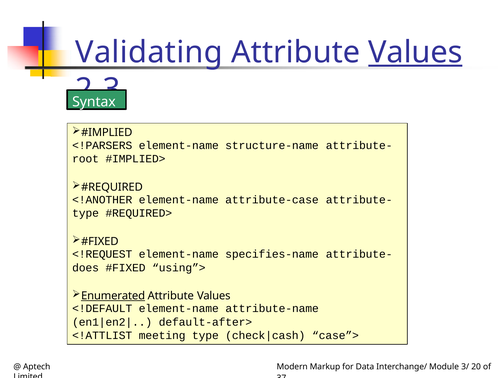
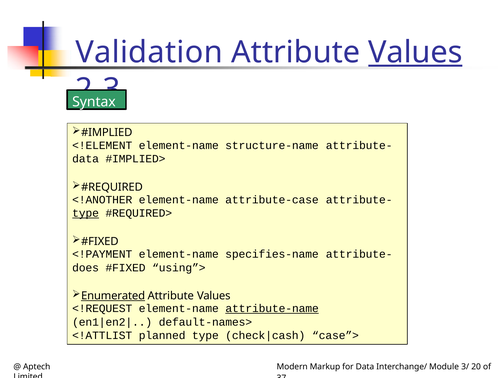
Validating: Validating -> Validation (149, 52)
<!PARSERS: <!PARSERS -> <!ELEMENT (102, 145)
root: root -> data (86, 159)
type underline: none -> present (86, 213)
<!REQUEST: <!REQUEST -> <!PAYMENT (102, 254)
<!DEFAULT: <!DEFAULT -> <!REQUEST (102, 309)
attribute-name underline: none -> present (272, 309)
default-after>: default-after> -> default-names> (205, 322)
meeting: meeting -> planned (162, 336)
